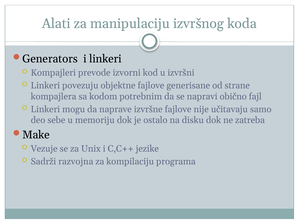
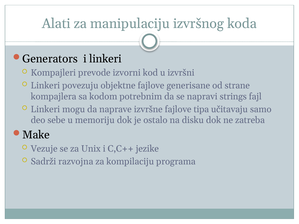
obično: obično -> strings (233, 97)
nije: nije -> tipa (201, 109)
